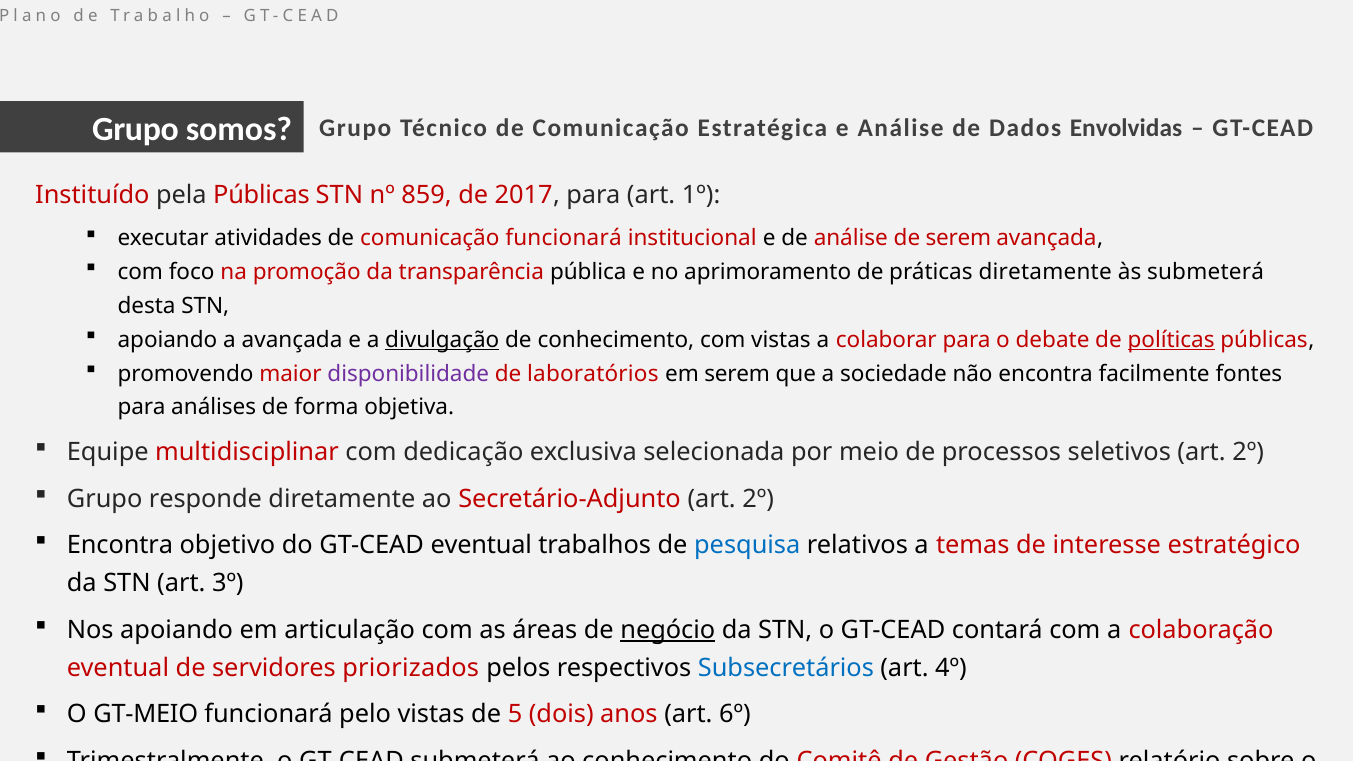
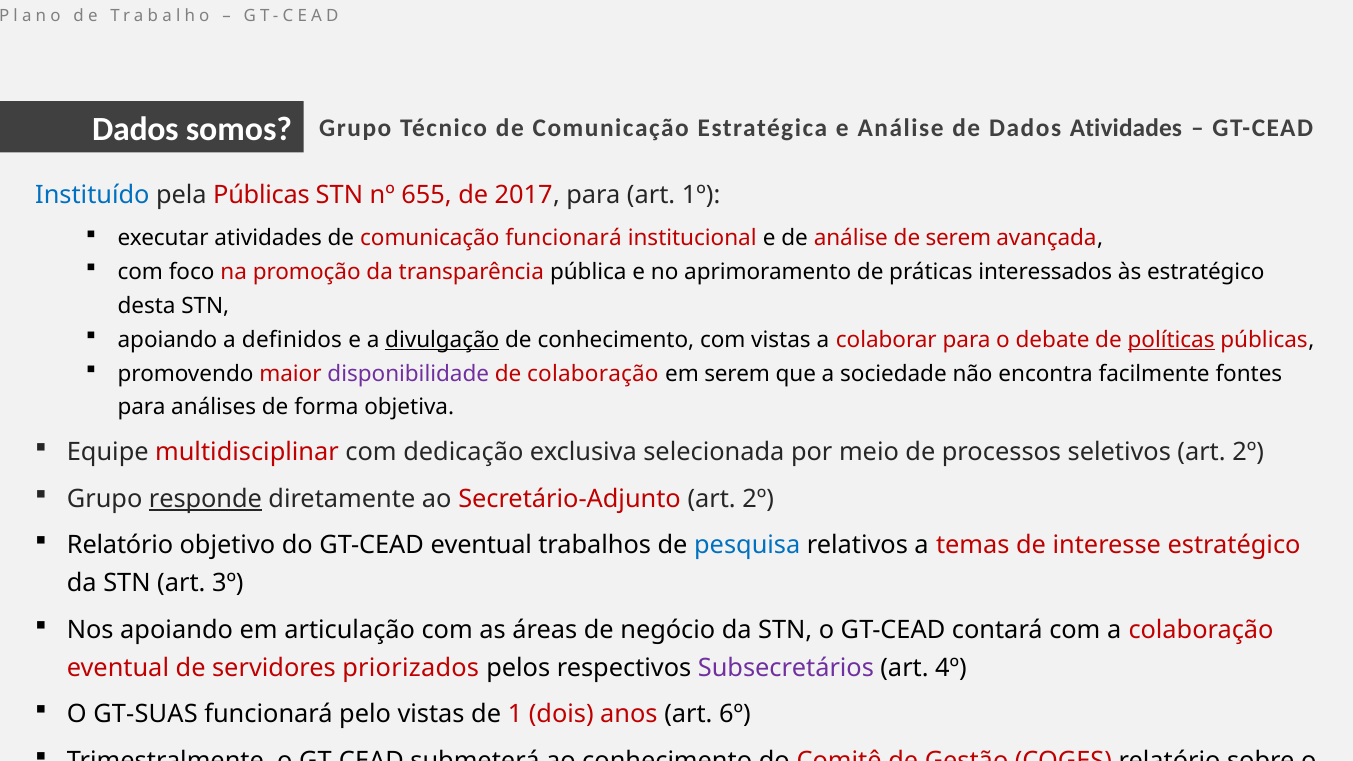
Grupo: Grupo -> Dados (135, 129)
Dados Envolvidas: Envolvidas -> Atividades (1126, 128)
Instituído colour: red -> blue (92, 195)
859: 859 -> 655 (427, 195)
práticas diretamente: diretamente -> interessados (1045, 272)
às submeterá: submeterá -> estratégico (1206, 272)
a avançada: avançada -> definidos (292, 340)
de laboratórios: laboratórios -> colaboração (593, 374)
responde underline: none -> present (205, 499)
Encontra: Encontra -> Relatório (120, 545)
negócio underline: present -> none (668, 630)
Subsecretários colour: blue -> purple (786, 668)
GT-MEIO: GT-MEIO -> GT-SUAS (145, 715)
5: 5 -> 1 (515, 715)
